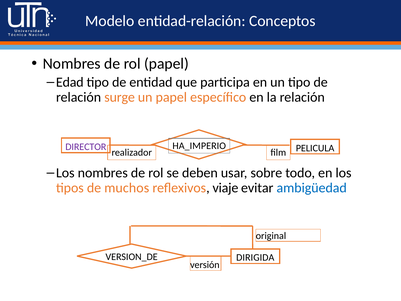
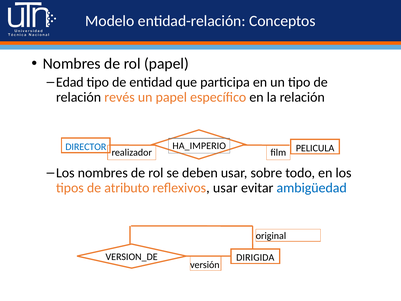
surge: surge -> revés (119, 97)
DIRECTOR colour: purple -> blue (86, 147)
muchos: muchos -> atributo (127, 188)
reflexivos viaje: viaje -> usar (225, 188)
